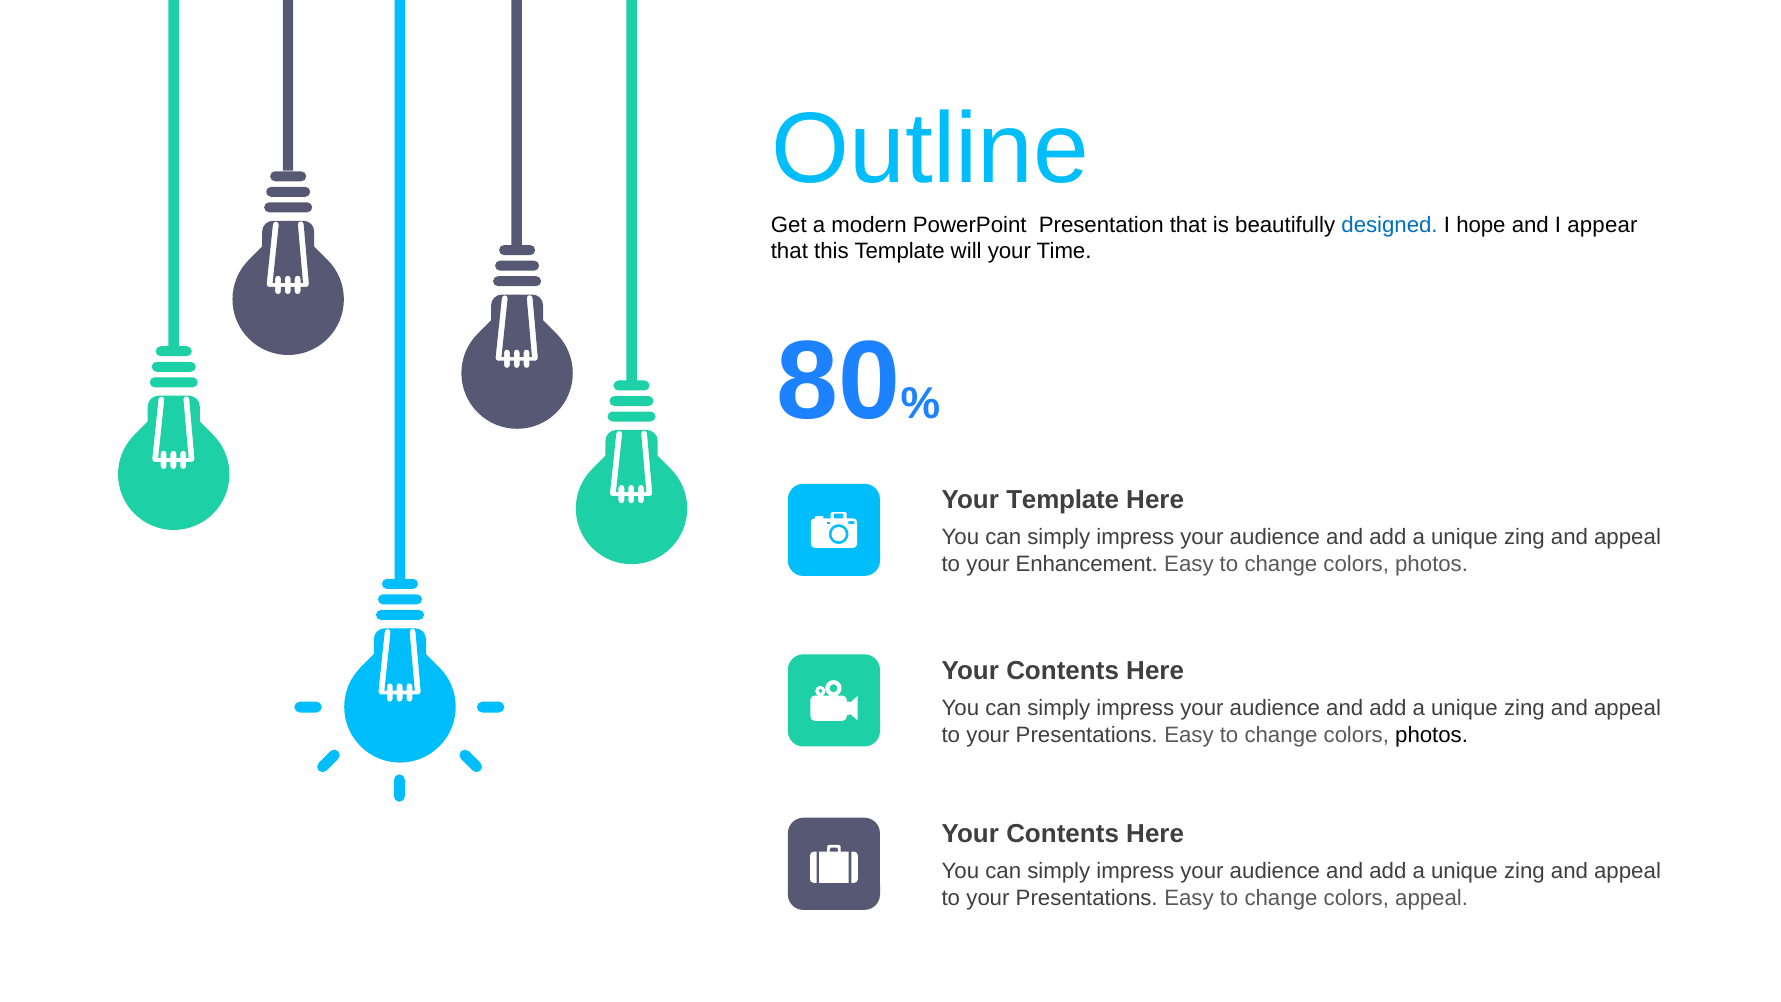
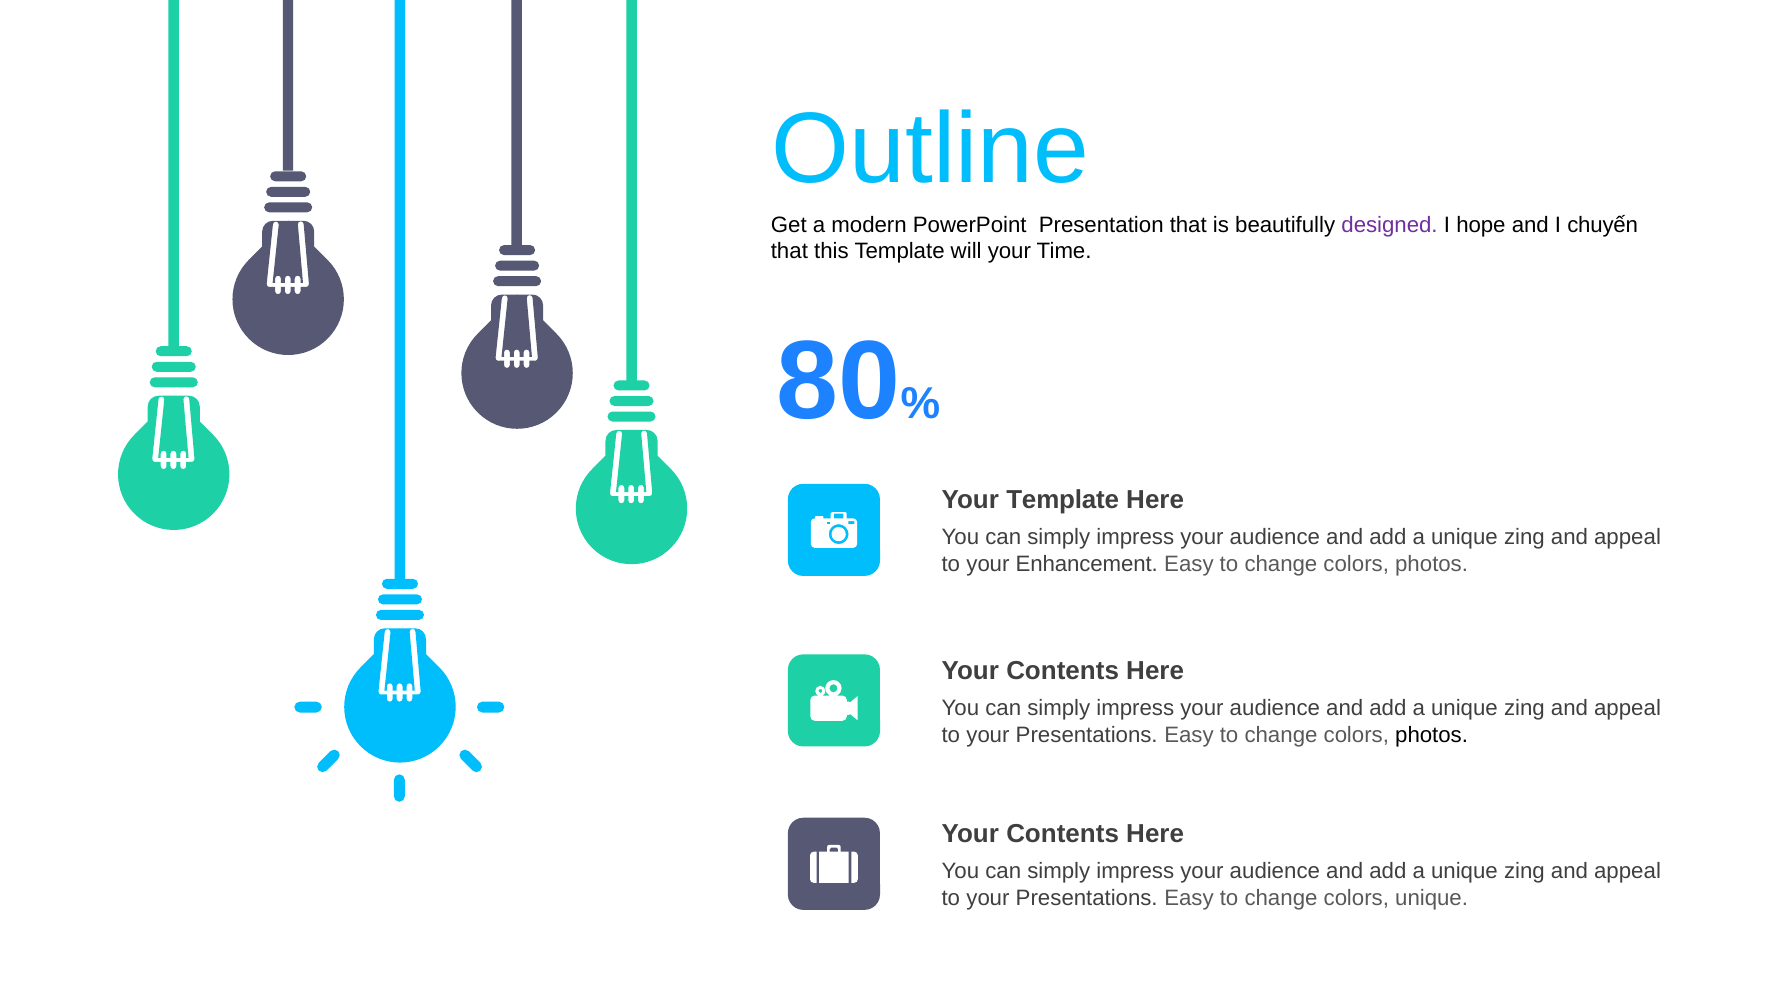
designed colour: blue -> purple (1390, 225)
appear: appear -> chuyến (1603, 225)
colors appeal: appeal -> unique (1432, 898)
